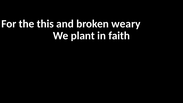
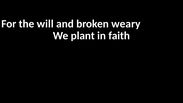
this: this -> will (45, 24)
